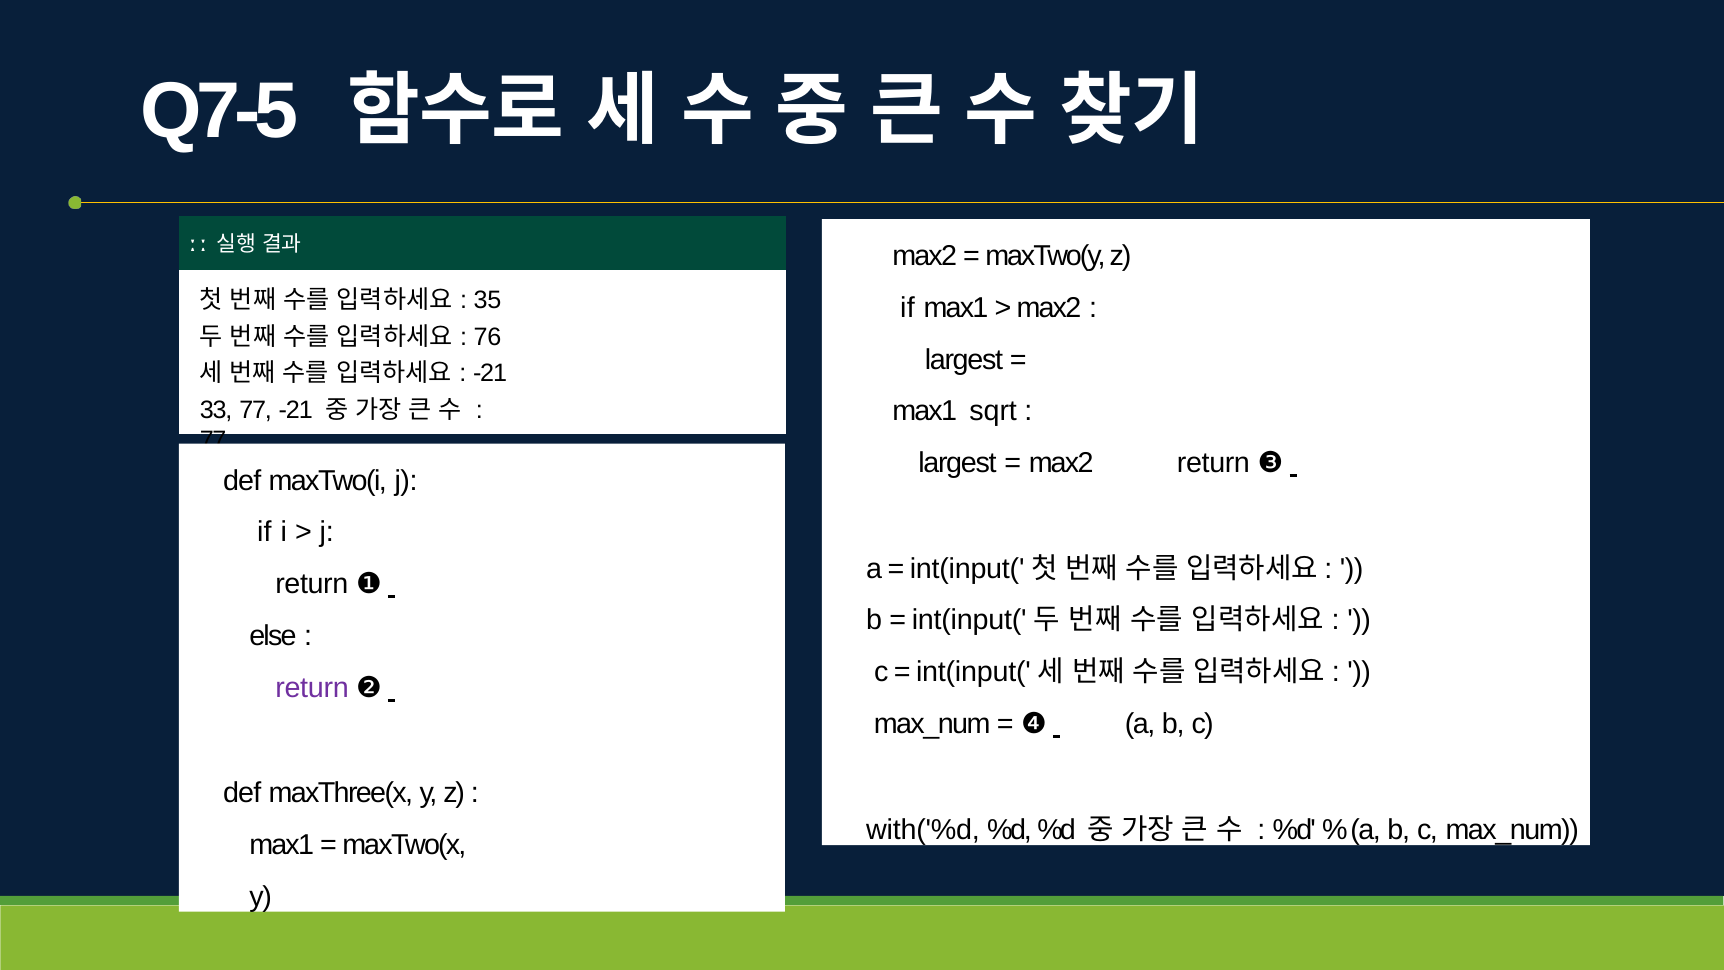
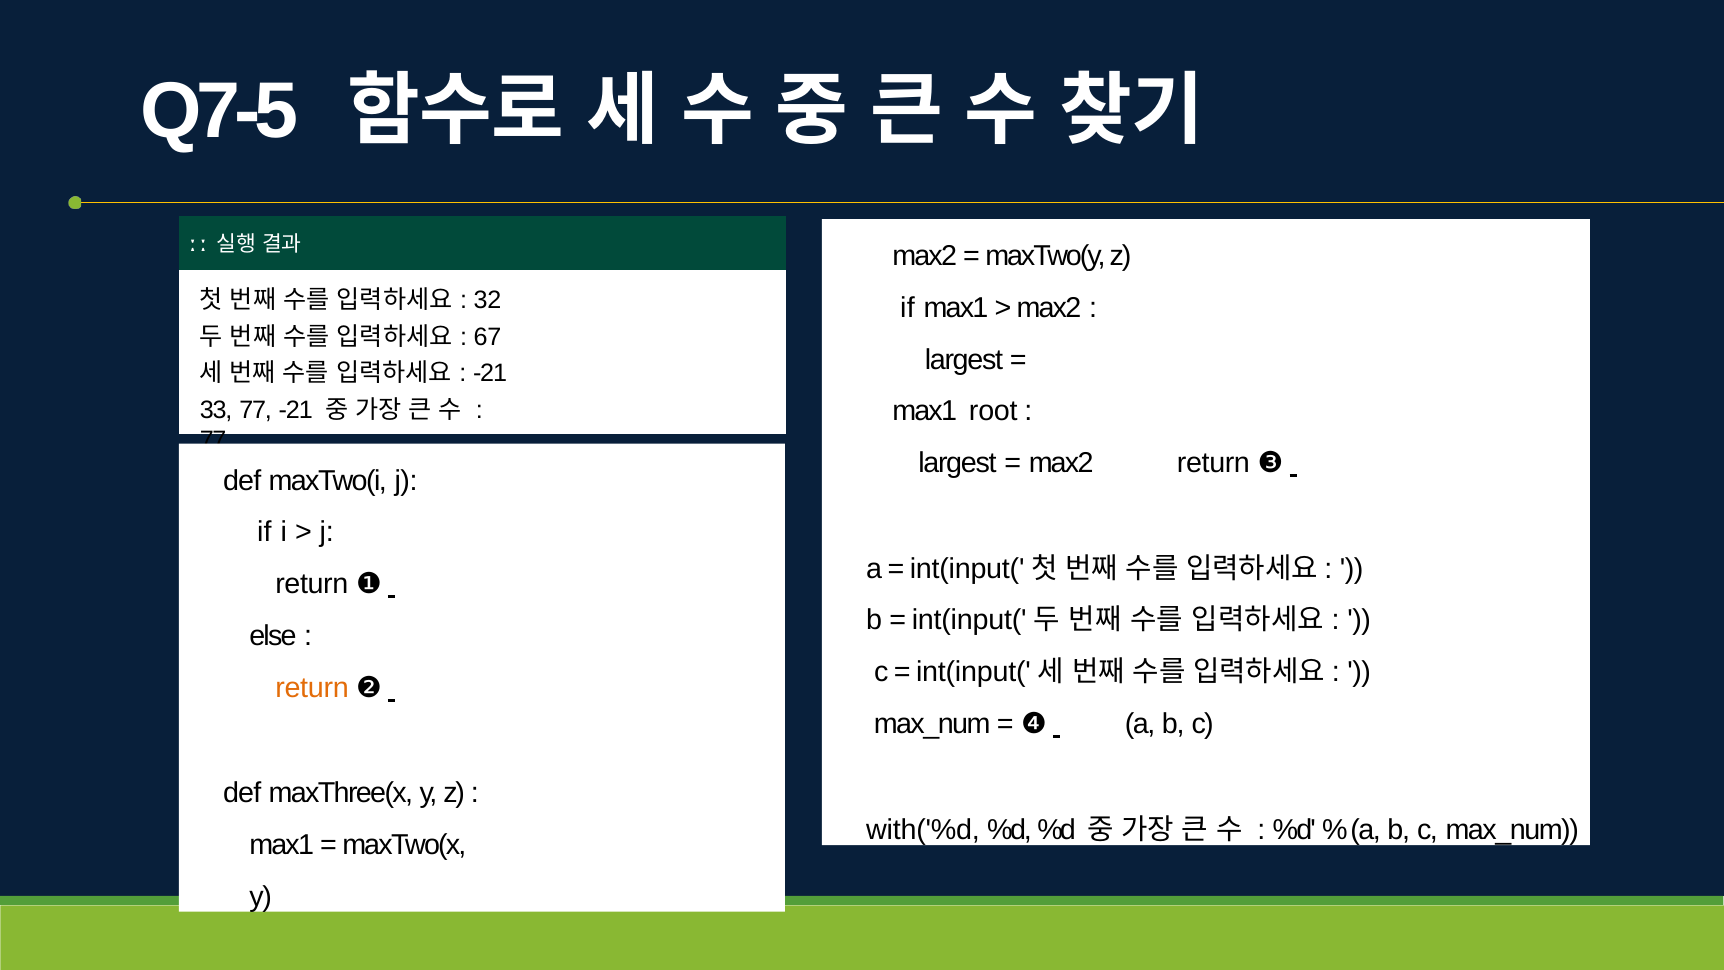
35: 35 -> 32 (488, 300)
76: 76 -> 67 (488, 337)
sqrt: sqrt -> root (993, 411)
return colour: purple -> orange (312, 687)
